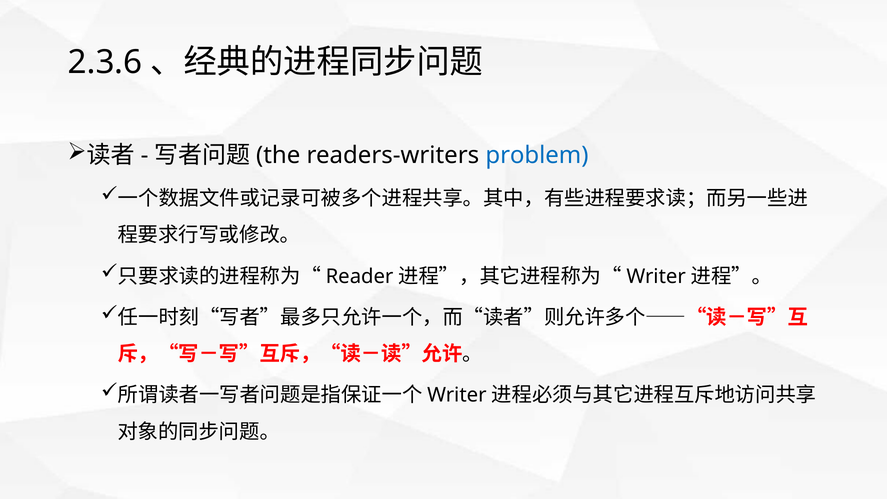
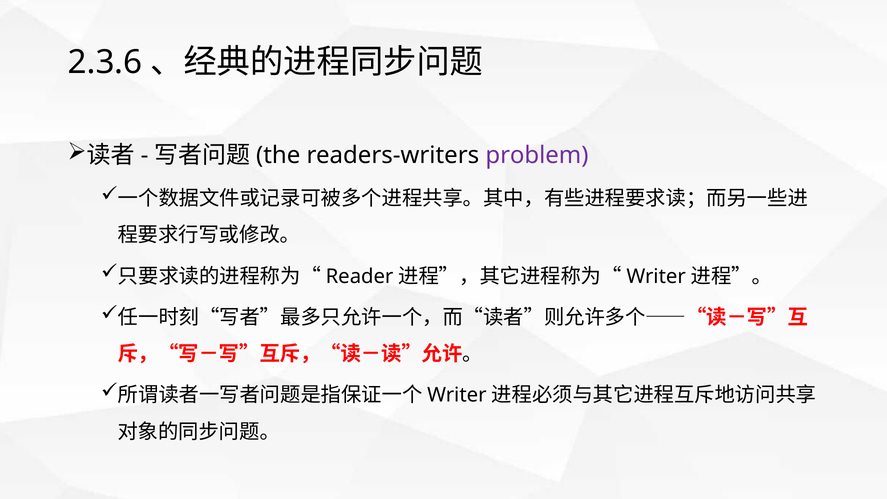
problem colour: blue -> purple (537, 155)
